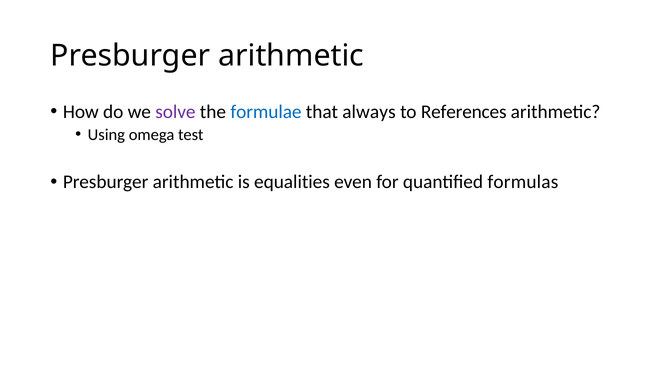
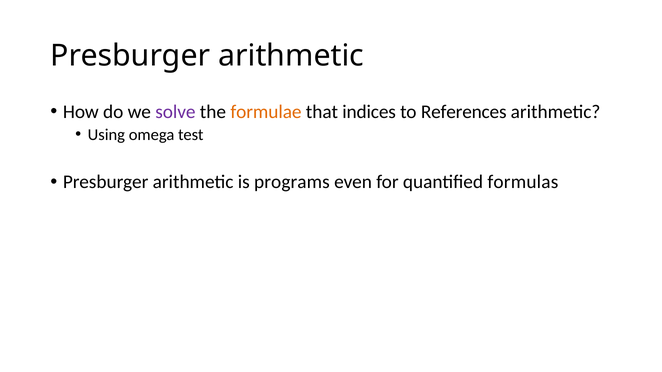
formulae colour: blue -> orange (266, 112)
always: always -> indices (369, 112)
equalities: equalities -> programs (292, 182)
